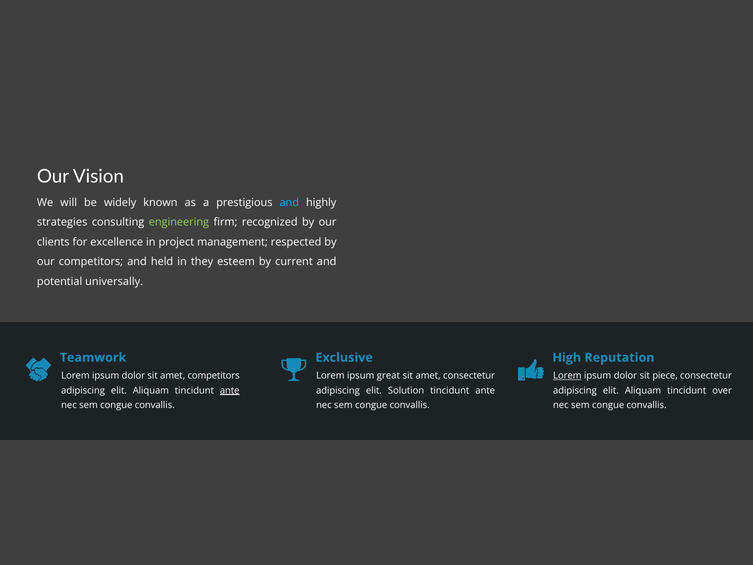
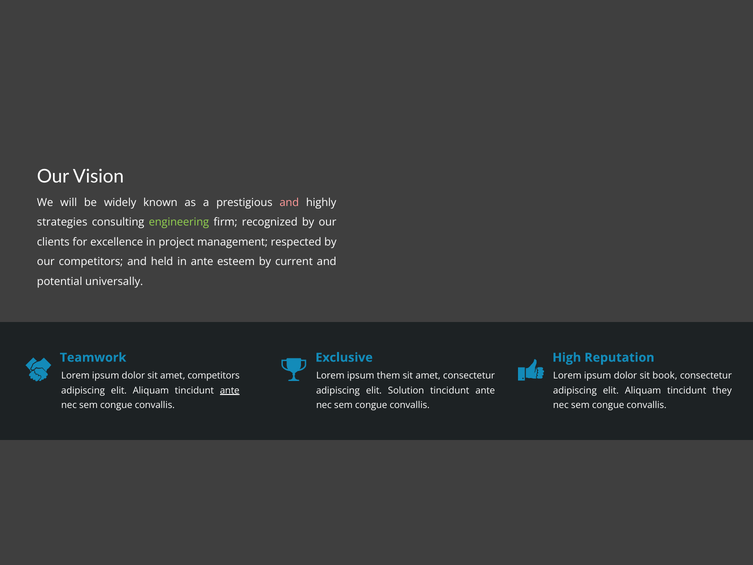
and colour: light blue -> pink (289, 202)
in they: they -> ante (202, 262)
great: great -> them (388, 376)
Lorem underline: present -> none (567, 376)
piece: piece -> book (665, 376)
over: over -> they (722, 390)
